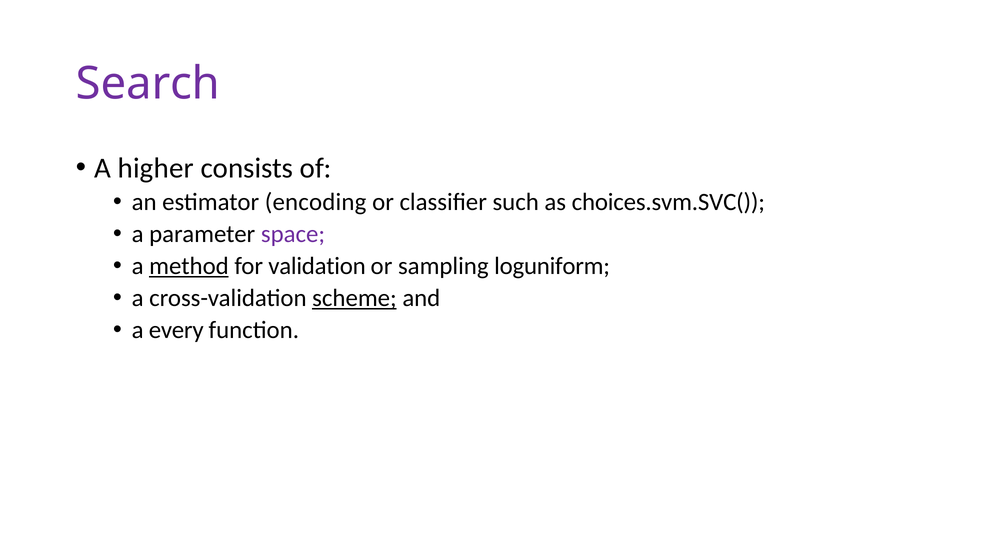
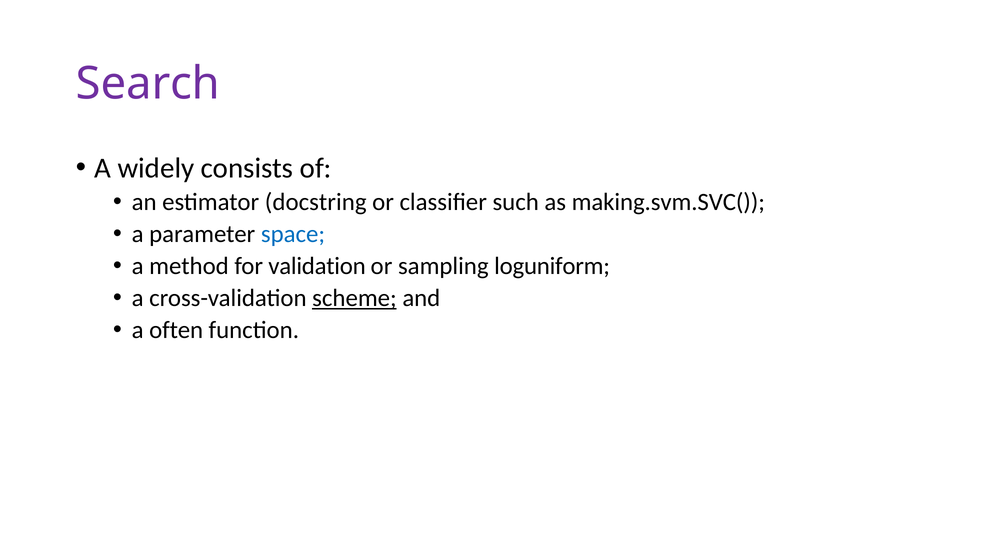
higher: higher -> widely (156, 168)
encoding: encoding -> docstring (316, 202)
choices.svm.SVC(: choices.svm.SVC( -> making.svm.SVC( (668, 202)
space colour: purple -> blue (293, 234)
method underline: present -> none (189, 266)
every: every -> often (176, 330)
